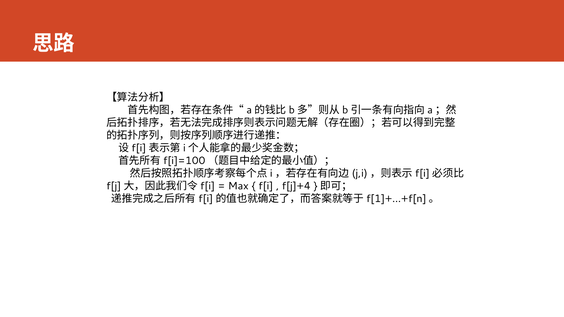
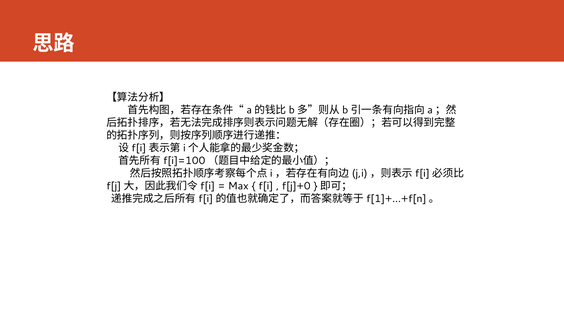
f[j]+4: f[j]+4 -> f[j]+0 (296, 186)
